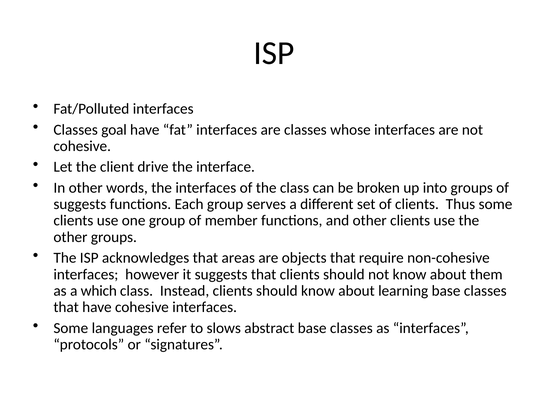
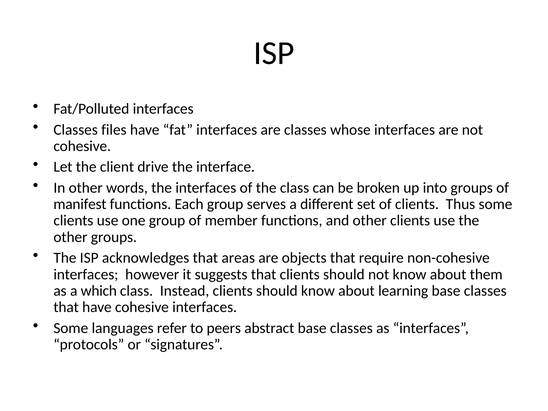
goal: goal -> files (114, 130)
suggests: suggests -> manifest (80, 204)
slows: slows -> peers (224, 328)
